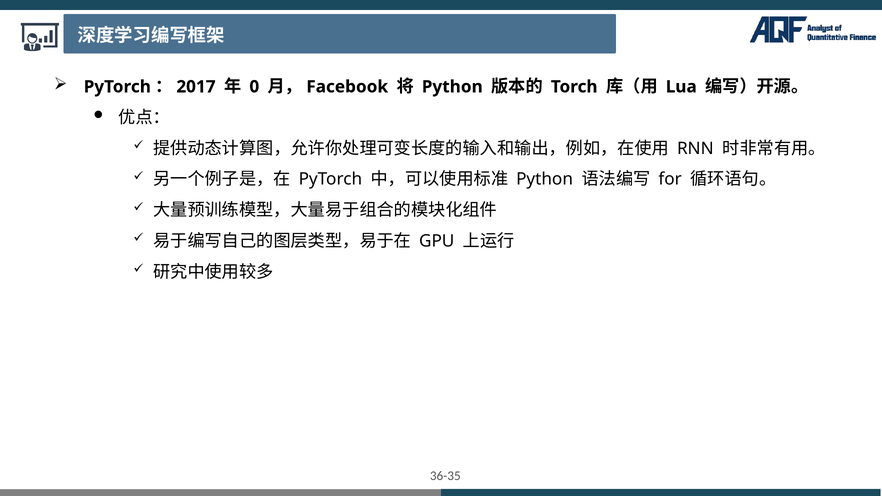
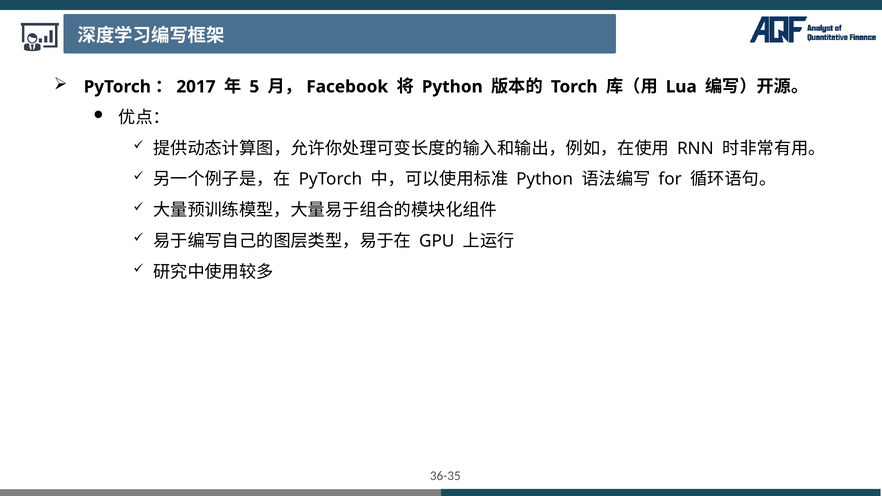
0: 0 -> 5 (254, 87)
